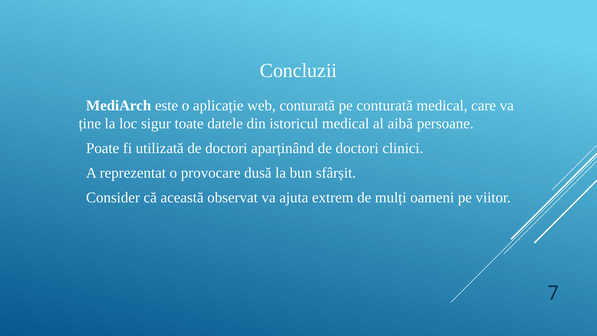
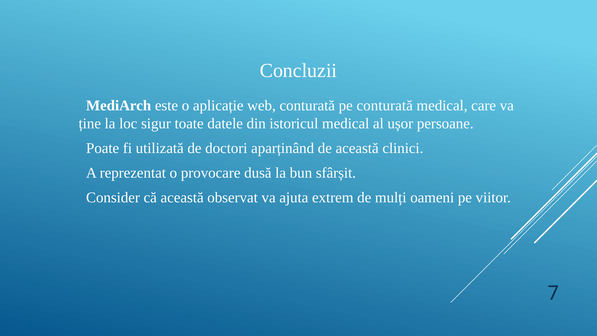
aibă: aibă -> ușor (400, 123)
aparținând de doctori: doctori -> această (357, 148)
